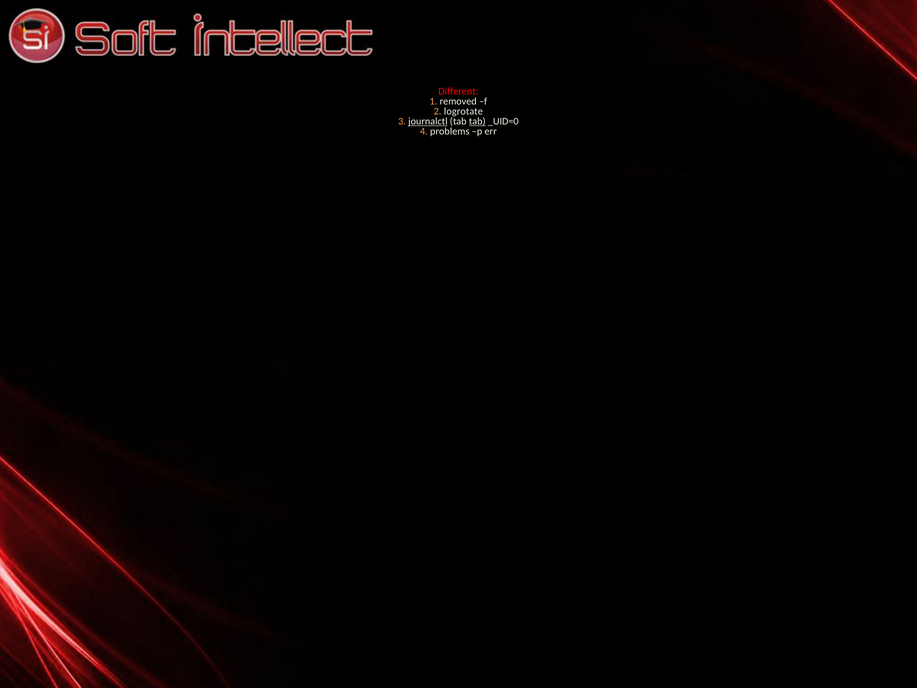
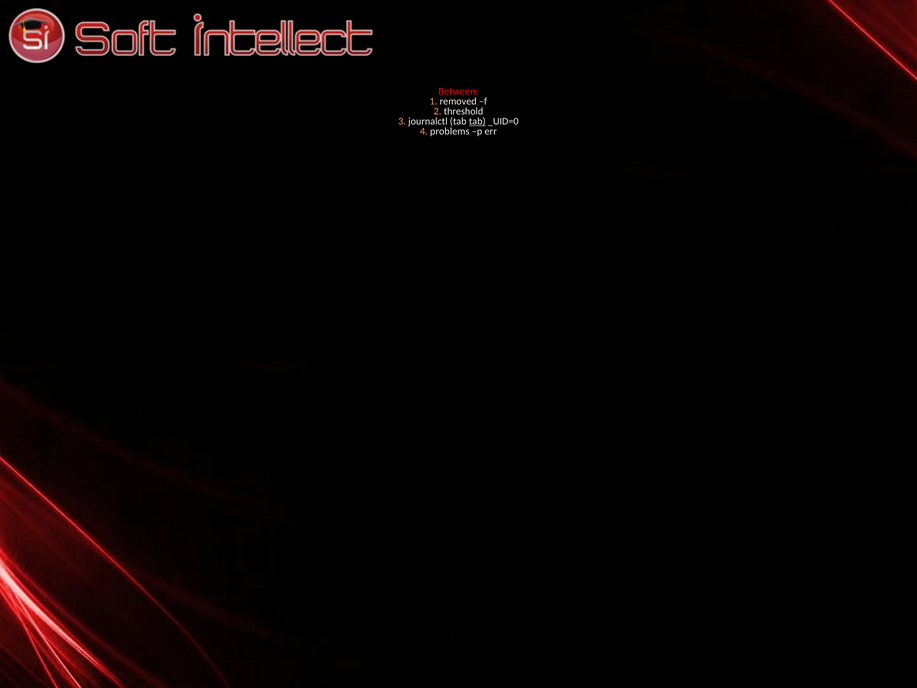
Different: Different -> Between (458, 91)
logrotate: logrotate -> threshold (464, 111)
journalctl underline: present -> none (428, 121)
